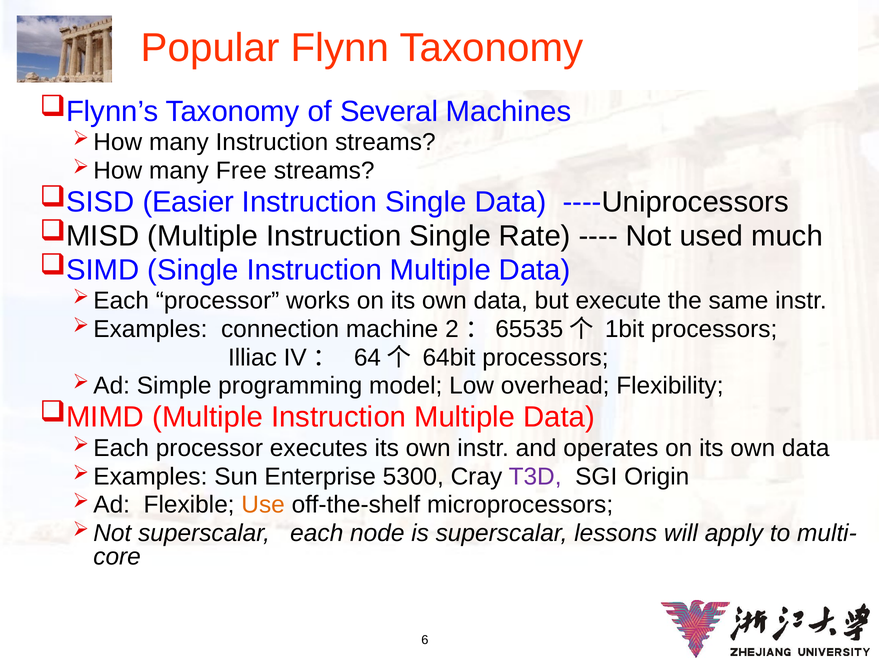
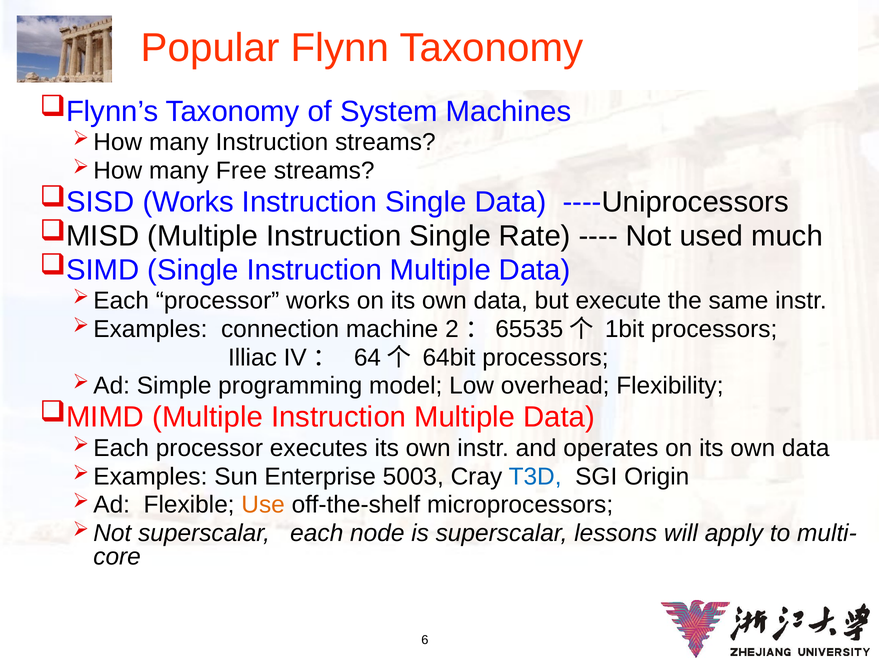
Several: Several -> System (389, 111)
Easier: Easier -> Works (188, 202)
5300: 5300 -> 5003 (413, 477)
T3D colour: purple -> blue (535, 477)
